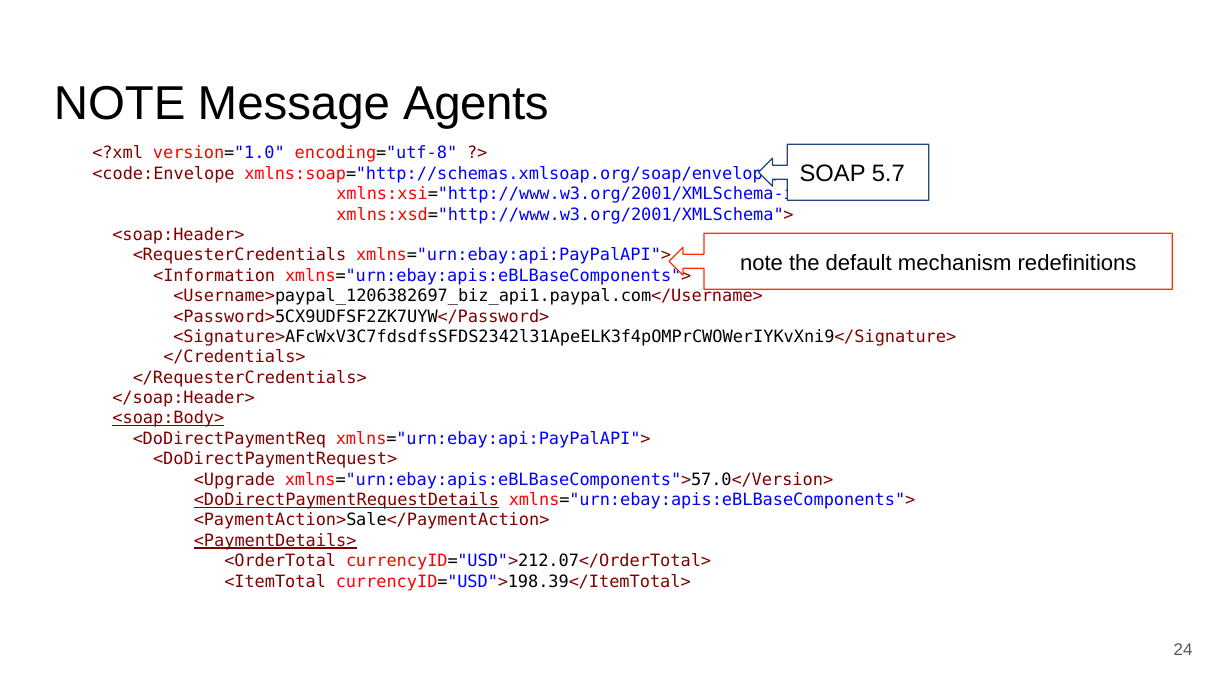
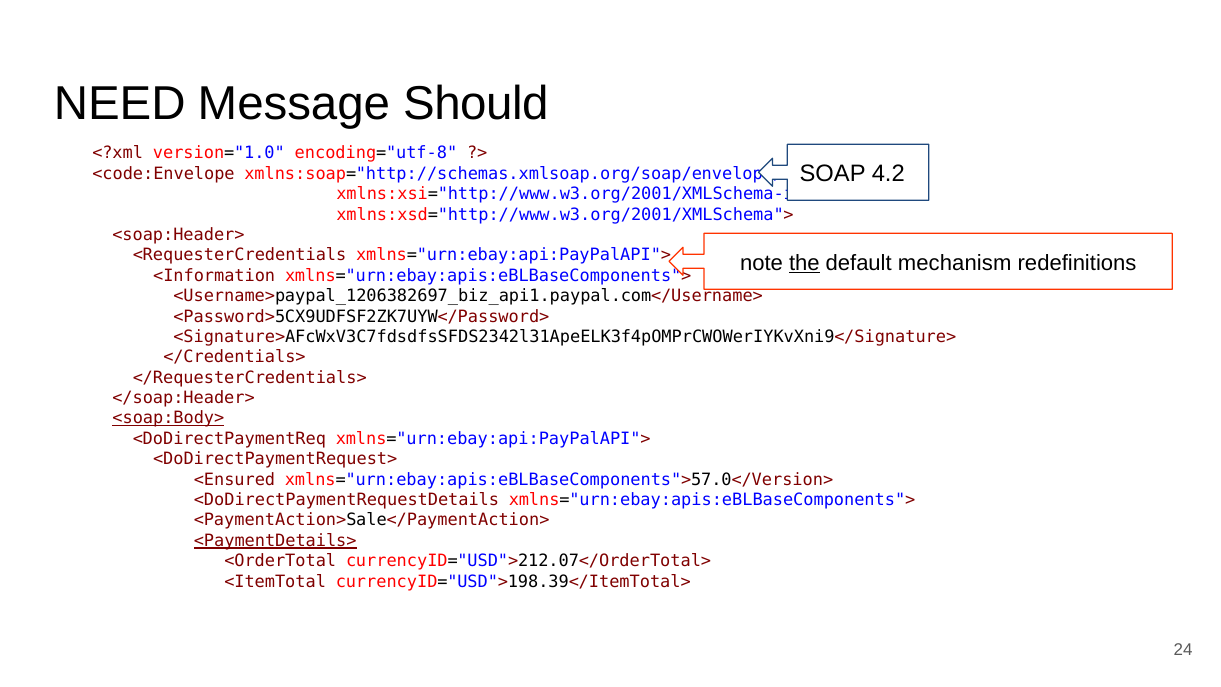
NOTE: NOTE -> NEED (120, 103)
Agents: Agents -> Should (476, 103)
5.7: 5.7 -> 4.2 (888, 174)
the underline: none -> present (804, 263)
<Upgrade: <Upgrade -> <Ensured (234, 479)
<DoDirectPaymentRequestDetails underline: present -> none (346, 500)
